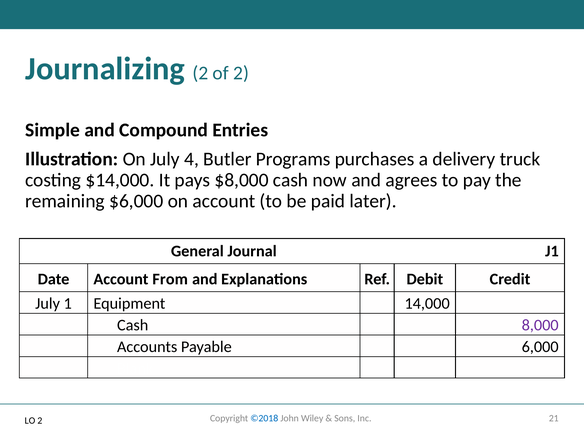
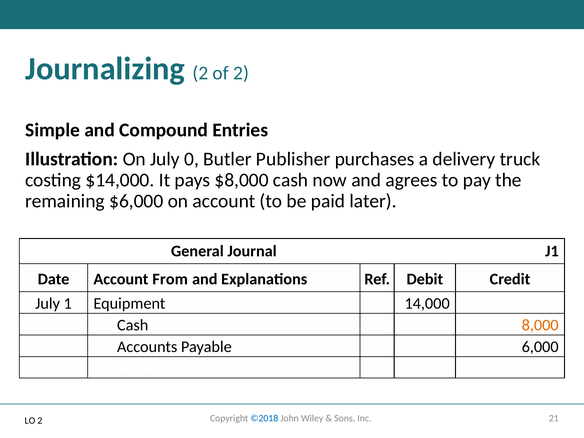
4: 4 -> 0 (192, 159)
Programs: Programs -> Publisher (293, 159)
8,000 colour: purple -> orange (540, 325)
